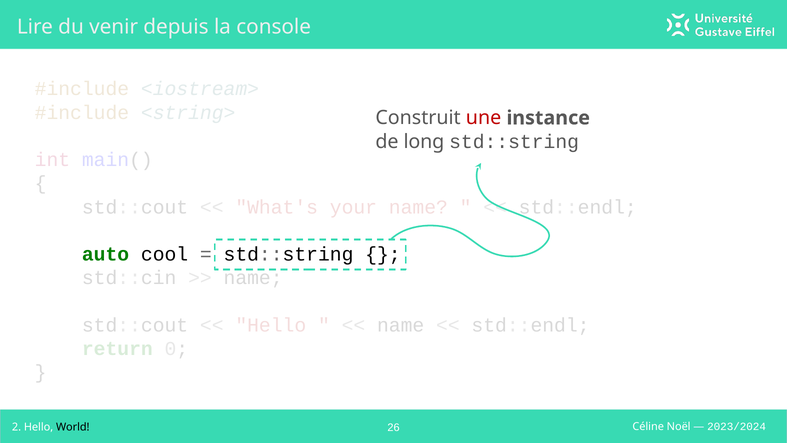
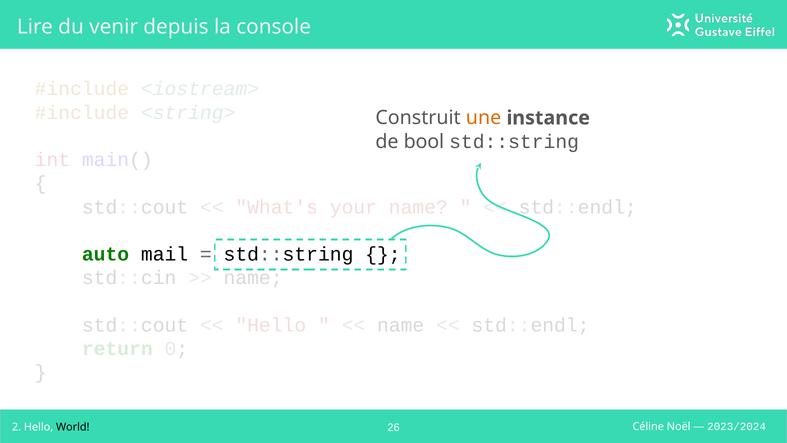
une colour: red -> orange (484, 118)
long: long -> bool (424, 141)
cool: cool -> mail (165, 254)
